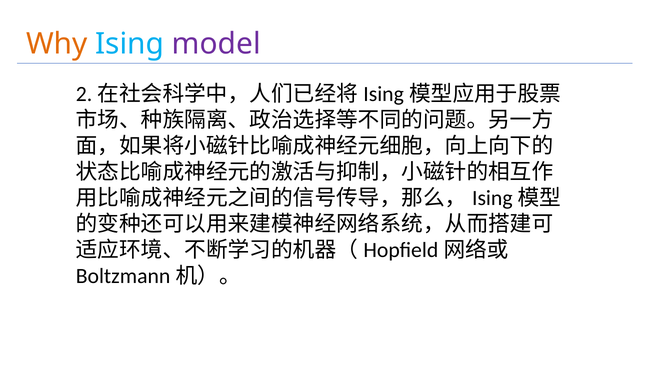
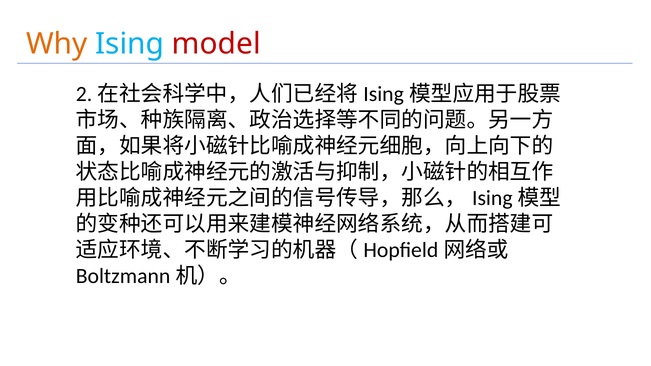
model colour: purple -> red (216, 44)
